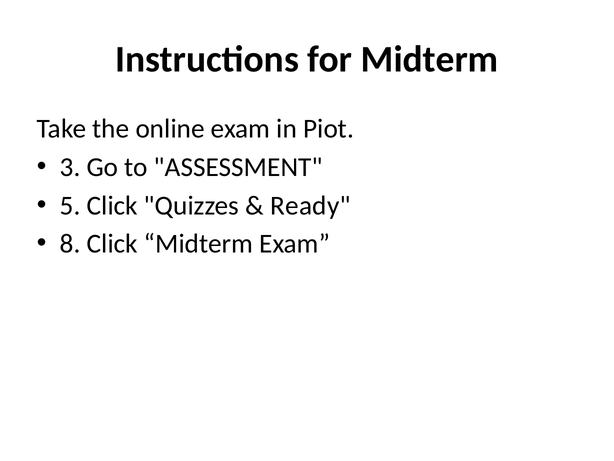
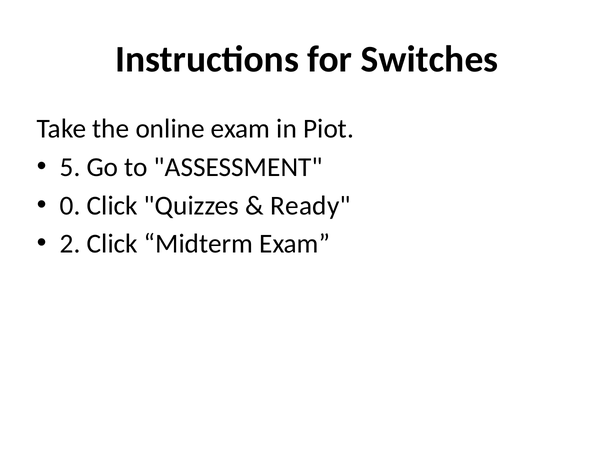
for Midterm: Midterm -> Switches (430, 59)
3: 3 -> 5 (70, 167)
5: 5 -> 0 (70, 205)
8: 8 -> 2 (70, 244)
